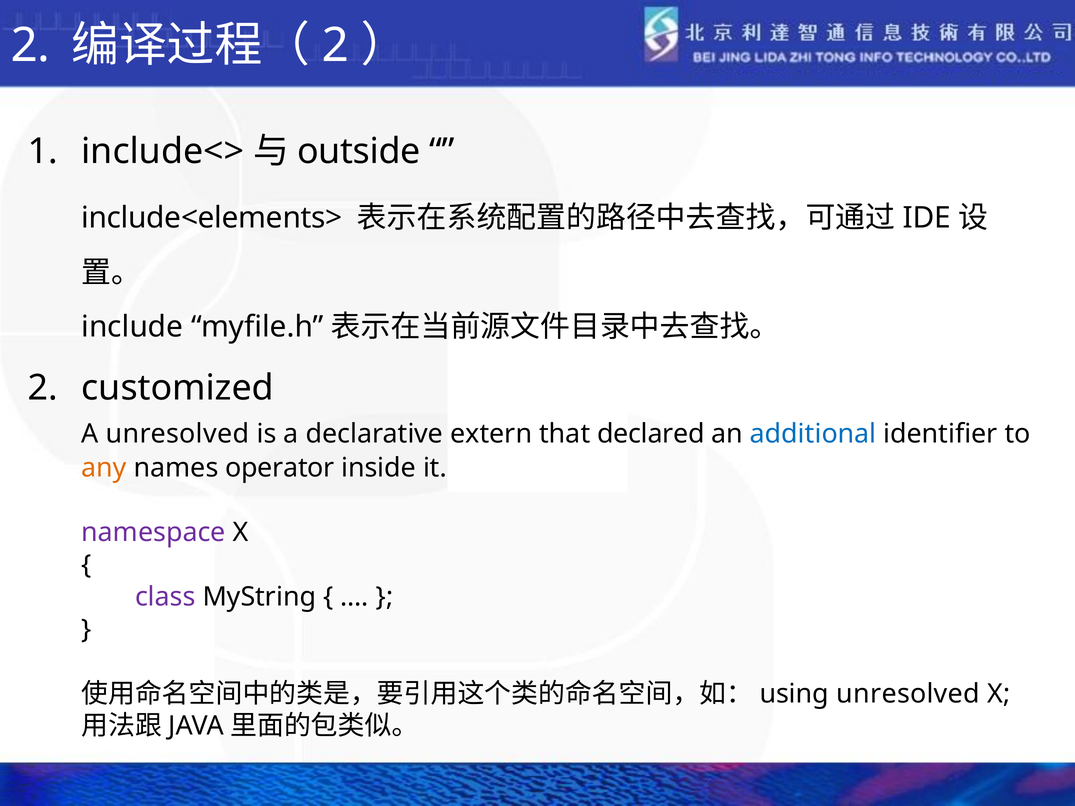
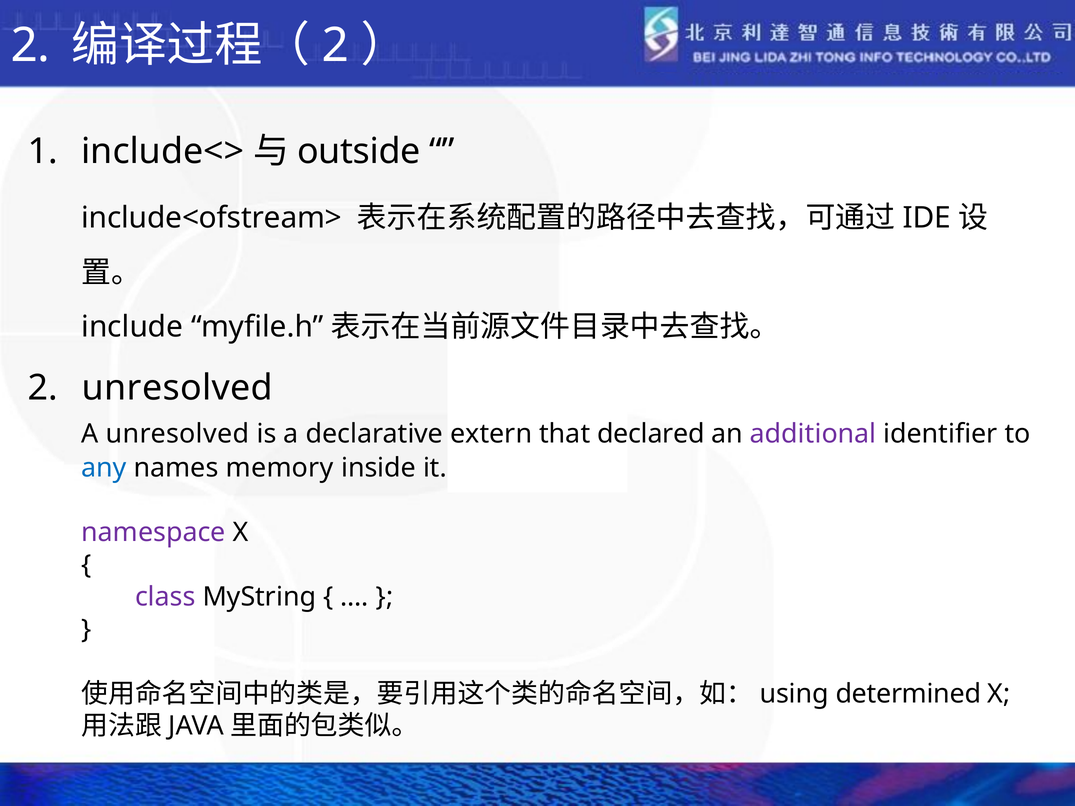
include<elements>: include<elements> -> include<ofstream> (212, 218)
customized: customized -> unresolved (177, 388)
additional colour: blue -> purple (813, 434)
any colour: orange -> blue (104, 468)
operator: operator -> memory (280, 468)
unresolved: unresolved -> determined (908, 694)
